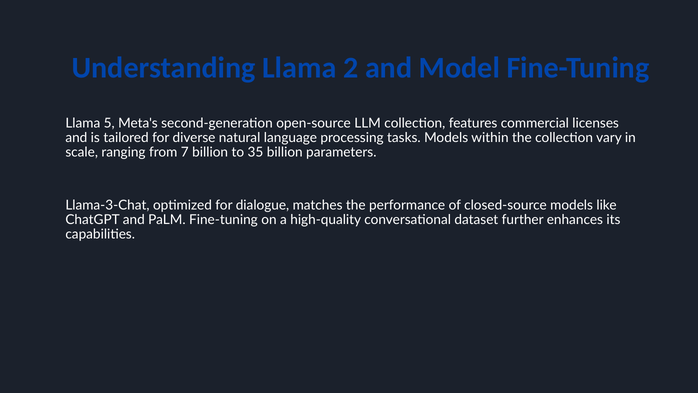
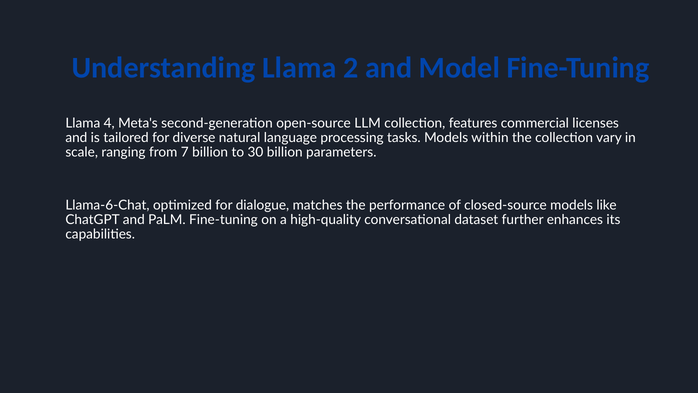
5: 5 -> 4 (109, 123)
35: 35 -> 30 (255, 152)
Llama-3-Chat: Llama-3-Chat -> Llama-6-Chat (107, 205)
